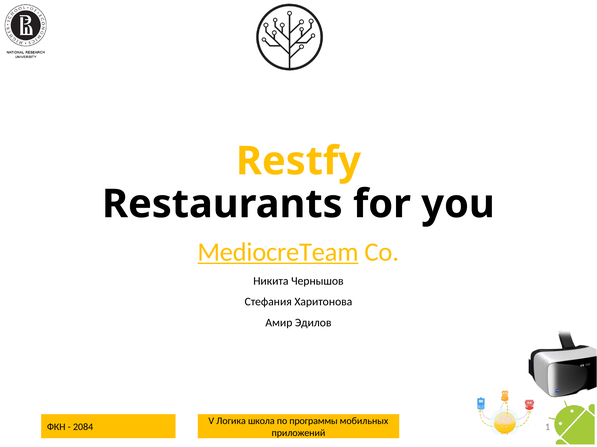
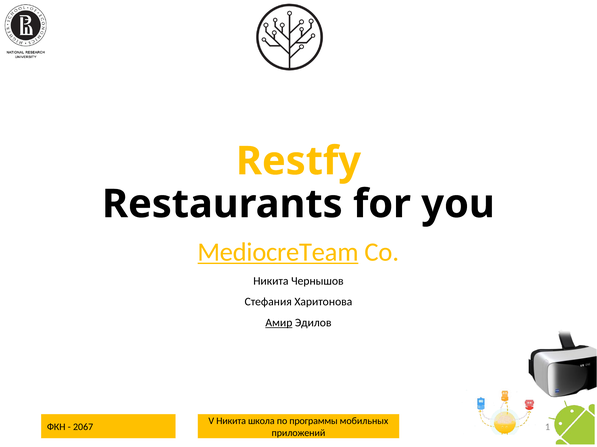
Амир underline: none -> present (279, 323)
V Логика: Логика -> Никита (231, 422)
2084: 2084 -> 2067 (83, 428)
